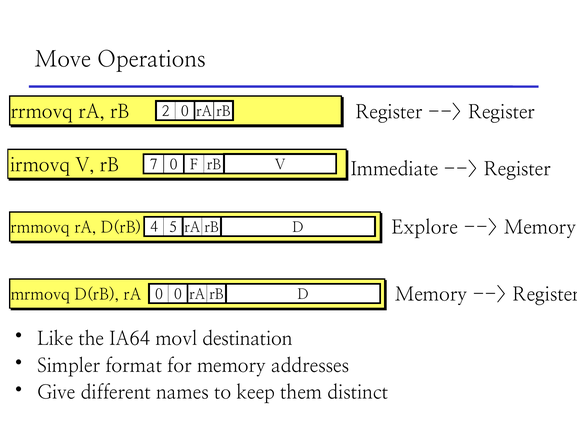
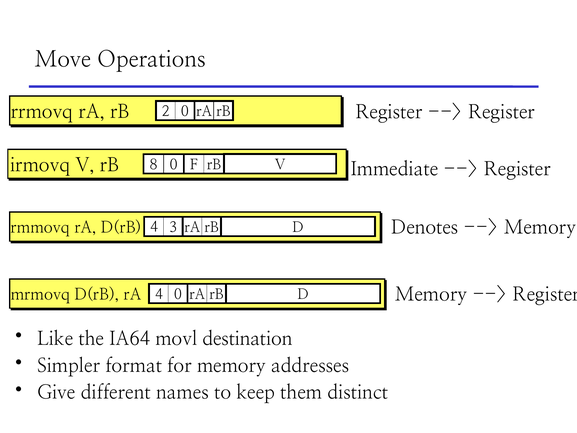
7: 7 -> 8 (153, 165)
Explore: Explore -> Denotes (425, 227)
5: 5 -> 3 (173, 227)
rA 0: 0 -> 4 (159, 294)
